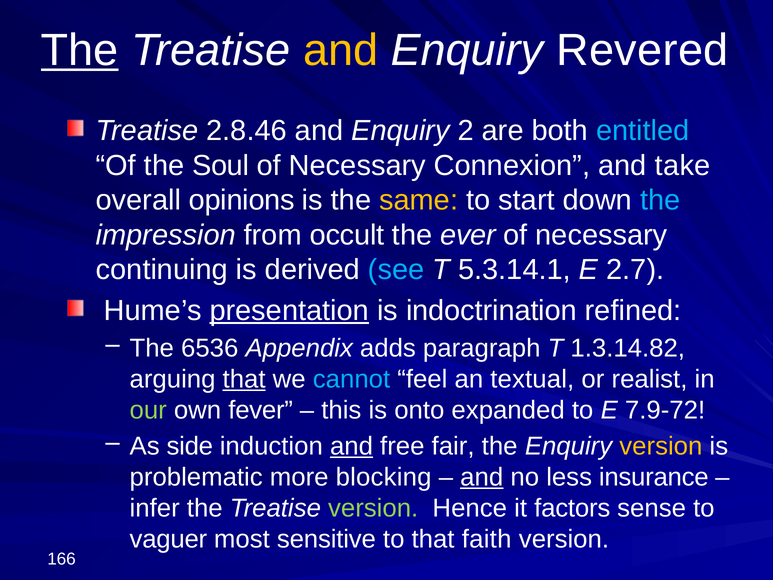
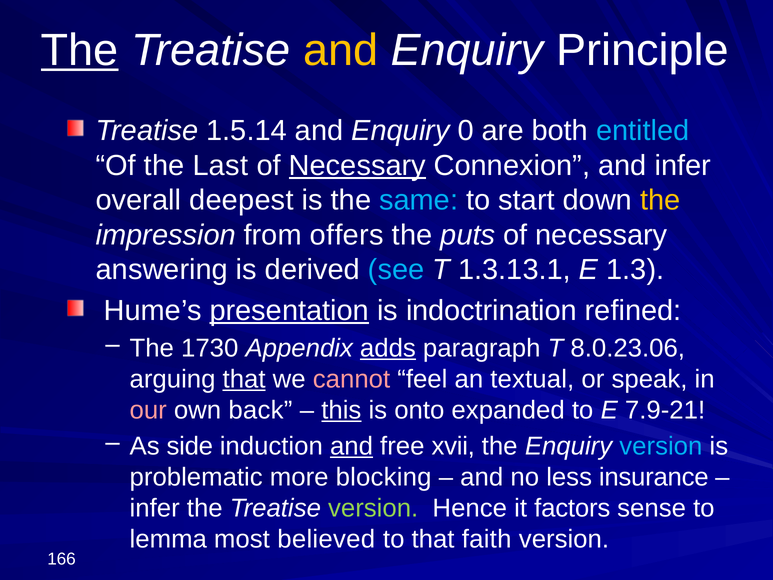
Revered: Revered -> Principle (643, 50)
2.8.46: 2.8.46 -> 1.5.14 (247, 131)
2: 2 -> 0 (466, 131)
Soul: Soul -> Last (220, 165)
Necessary underline: none -> present (357, 165)
and take: take -> infer (683, 165)
opinions: opinions -> deepest (241, 200)
same colour: yellow -> light blue (419, 200)
the colour: light blue -> yellow (660, 200)
occult: occult -> offers (347, 235)
ever: ever -> puts (468, 235)
continuing: continuing -> answering (162, 270)
5.3.14.1: 5.3.14.1 -> 1.3.13.1 (514, 270)
2.7: 2.7 -> 1.3 (635, 270)
6536: 6536 -> 1730 (210, 348)
adds underline: none -> present (388, 348)
1.3.14.82: 1.3.14.82 -> 8.0.23.06 (628, 348)
cannot colour: light blue -> pink (352, 379)
realist: realist -> speak (649, 379)
our colour: light green -> pink (148, 410)
fever: fever -> back (260, 410)
this underline: none -> present (341, 410)
7.9-72: 7.9-72 -> 7.9-21 (665, 410)
fair: fair -> xvii (453, 446)
version colour: yellow -> light blue (661, 446)
and underline: present -> none (482, 477)
vaguer: vaguer -> lemma (168, 539)
sensitive: sensitive -> believed (326, 539)
